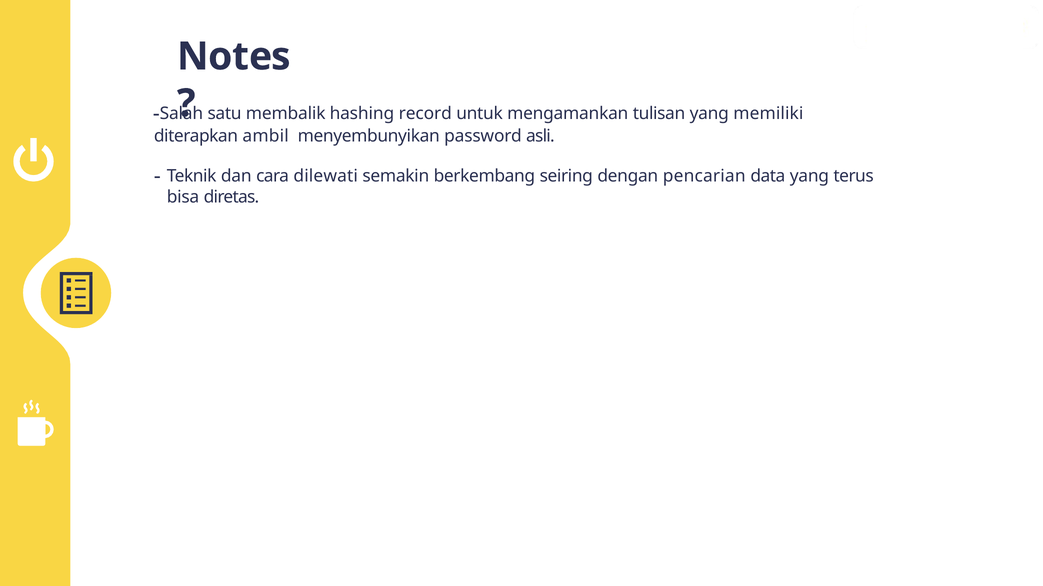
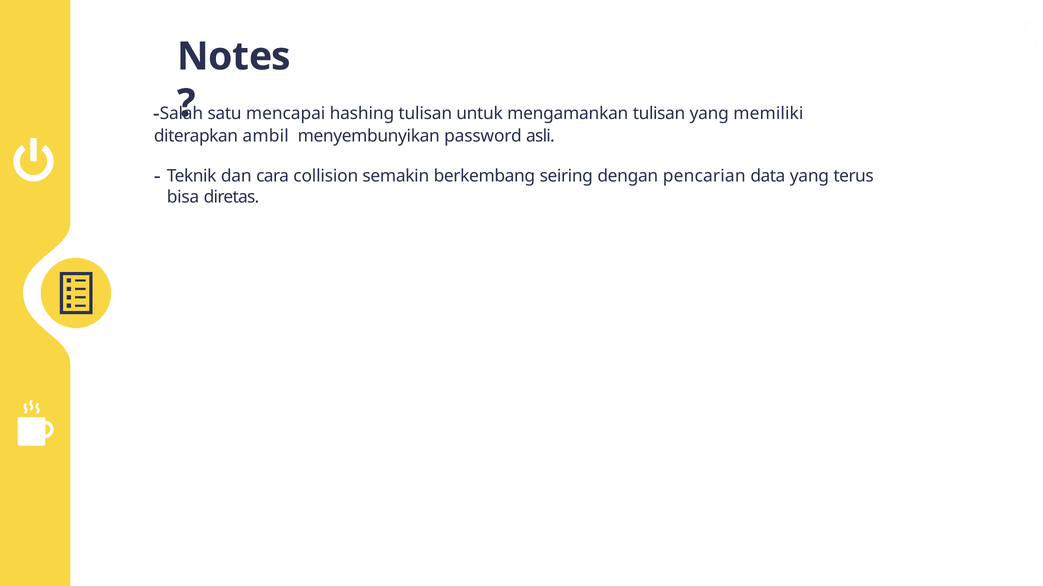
membalik: membalik -> mencapai (286, 114)
hashing record: record -> tulisan (425, 114)
dilewati: dilewati -> collision (326, 176)
